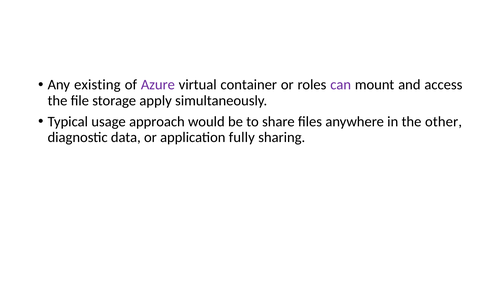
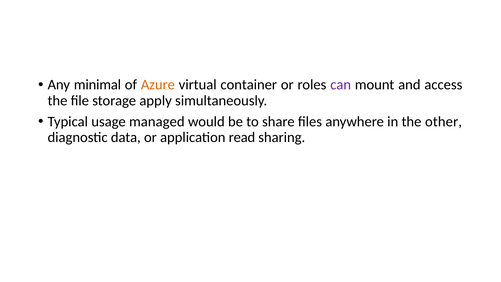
existing: existing -> minimal (97, 85)
Azure colour: purple -> orange (158, 85)
approach: approach -> managed (157, 121)
fully: fully -> read (242, 137)
